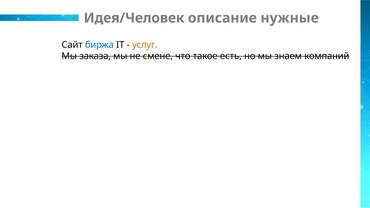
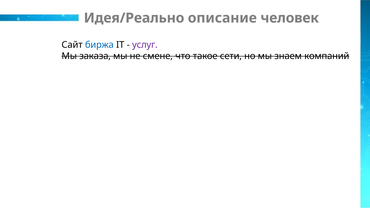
Идея/Человек: Идея/Человек -> Идея/Реально (134, 18)
нужные: нужные -> человек (290, 18)
услуг colour: orange -> purple (145, 45)
есть: есть -> сети (231, 56)
